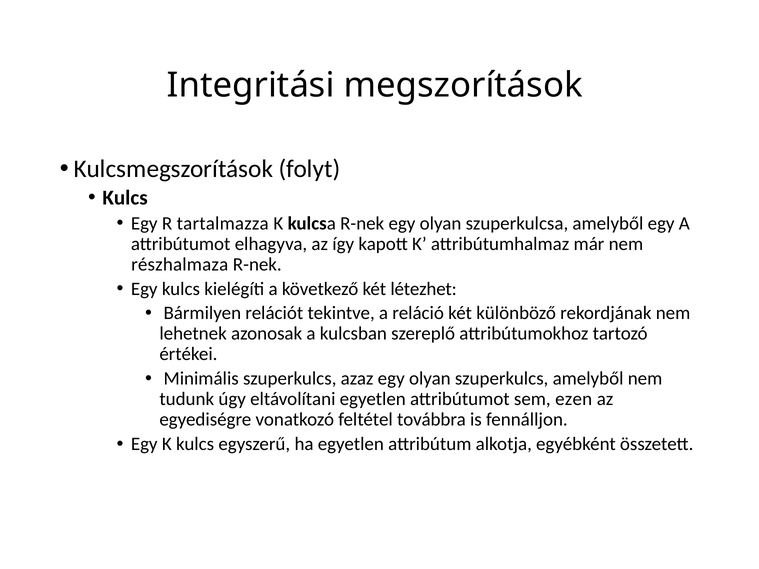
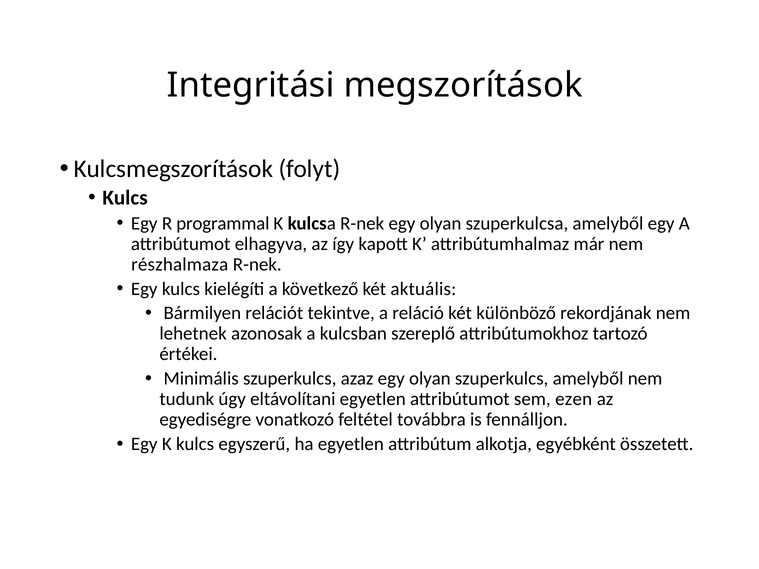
tartalmazza: tartalmazza -> programmal (223, 223)
létezhet: létezhet -> aktuális (423, 289)
